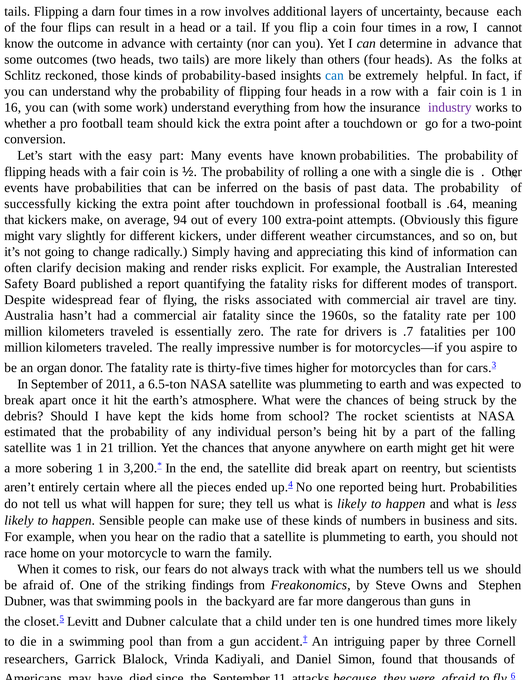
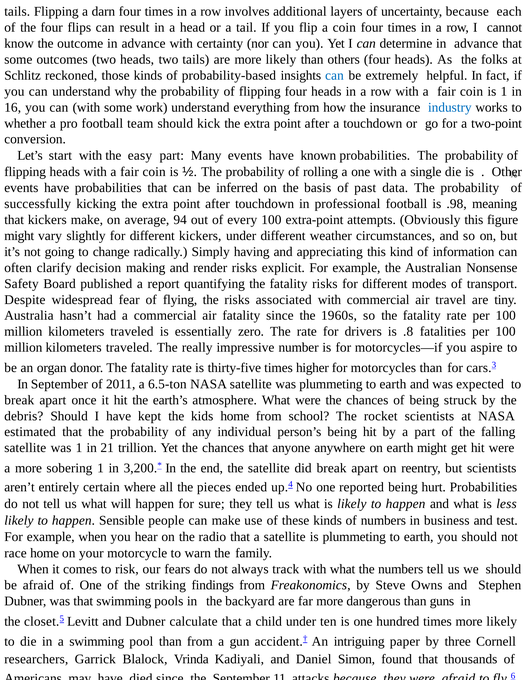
industry colour: purple -> blue (450, 107)
.64: .64 -> .98 (457, 204)
Interested: Interested -> Nonsense (492, 267)
.7: .7 -> .8 (408, 331)
sits: sits -> test (507, 520)
